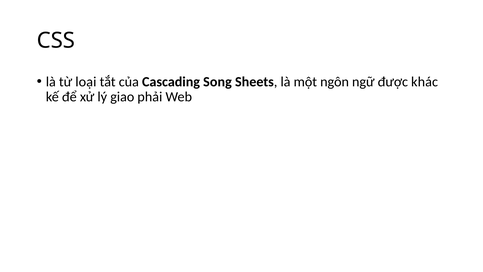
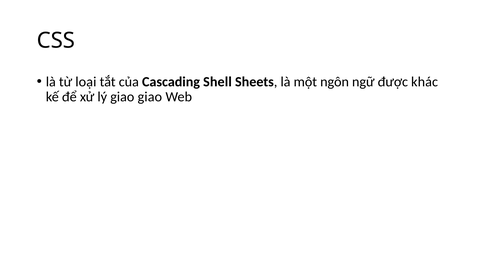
Song: Song -> Shell (217, 82)
giao phải: phải -> giao (150, 97)
